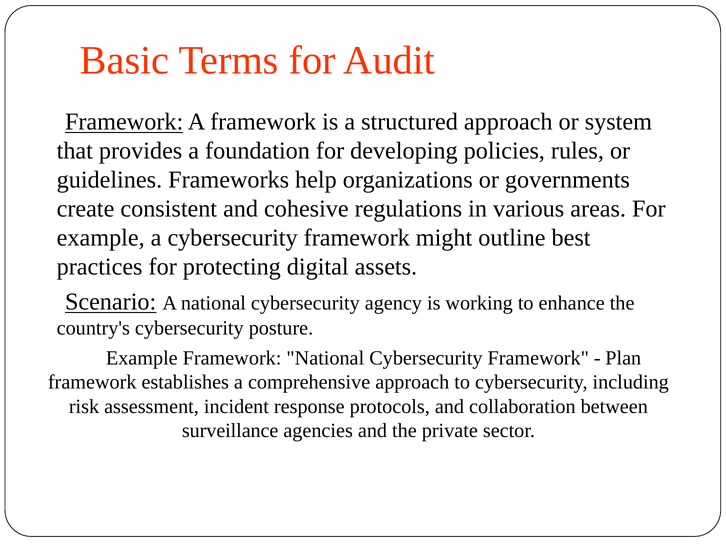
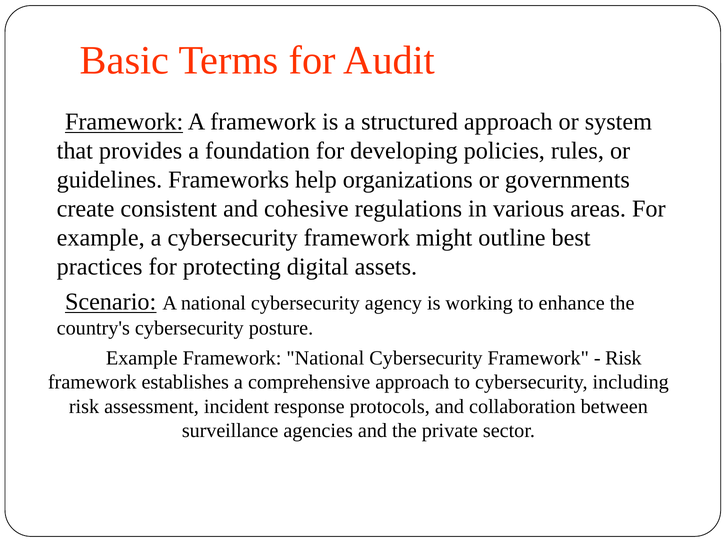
Plan: Plan -> Risk (623, 358)
